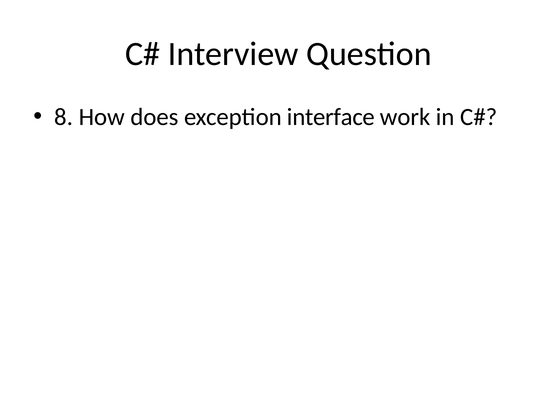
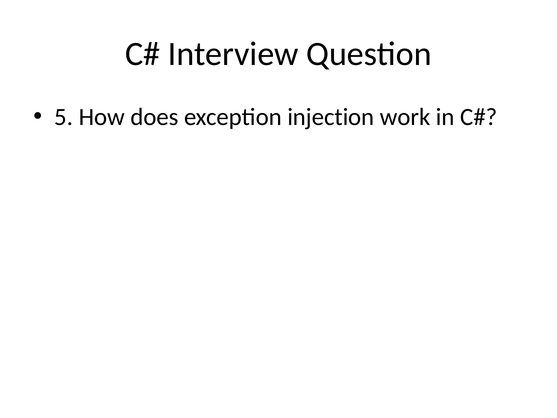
8: 8 -> 5 (64, 117)
interface: interface -> injection (331, 117)
